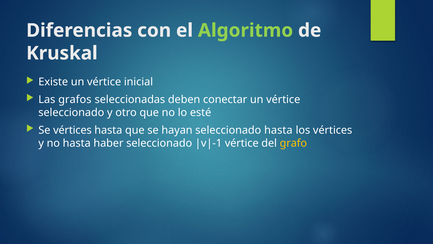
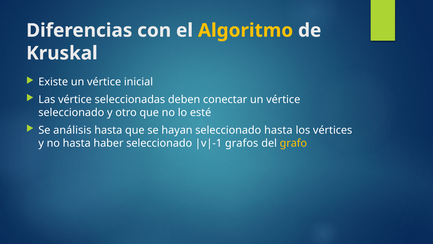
Algoritmo colour: light green -> yellow (246, 30)
Las grafos: grafos -> vértice (75, 99)
Se vértices: vértices -> análisis (72, 130)
vértice: vértice -> grafos (242, 143)
